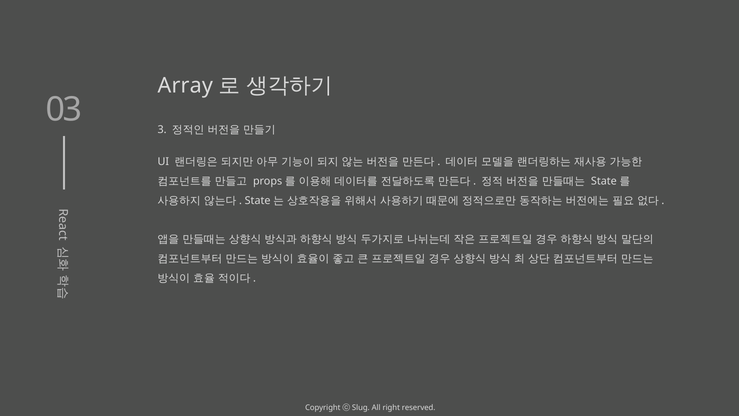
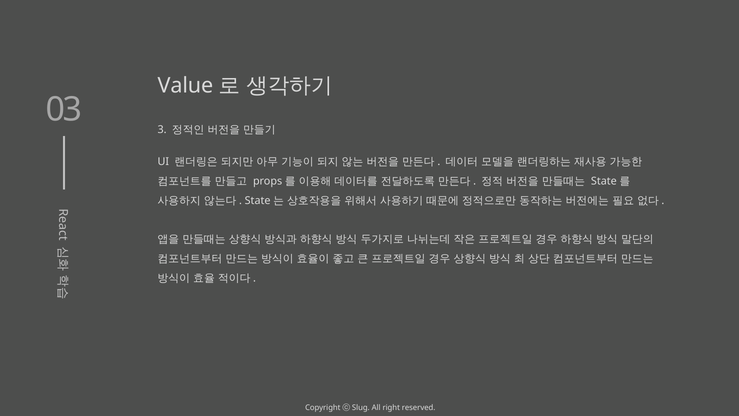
Array: Array -> Value (185, 86)
